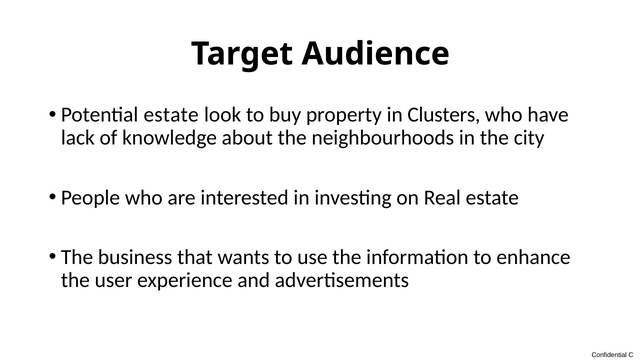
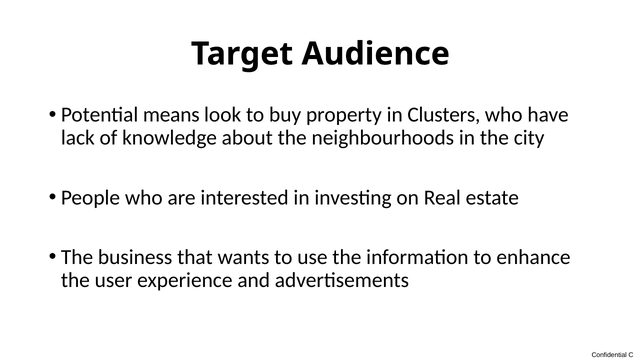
Potential estate: estate -> means (171, 115)
